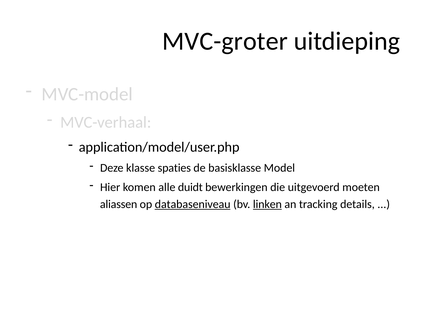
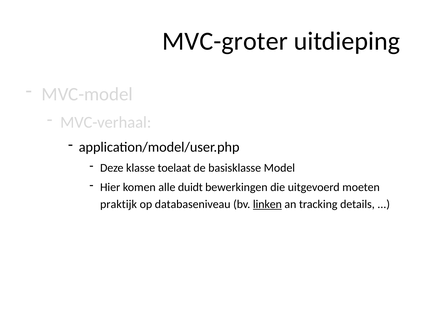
spaties: spaties -> toelaat (174, 168)
aliassen: aliassen -> praktijk (119, 204)
databaseniveau underline: present -> none (193, 204)
